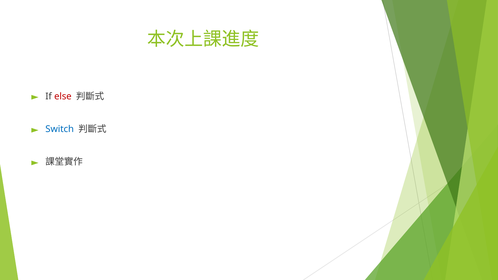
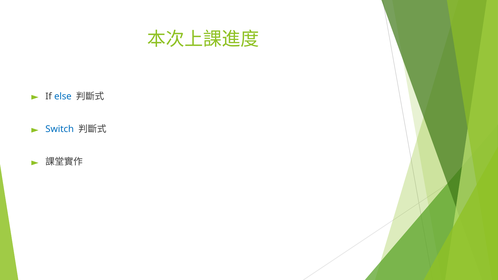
else colour: red -> blue (63, 96)
